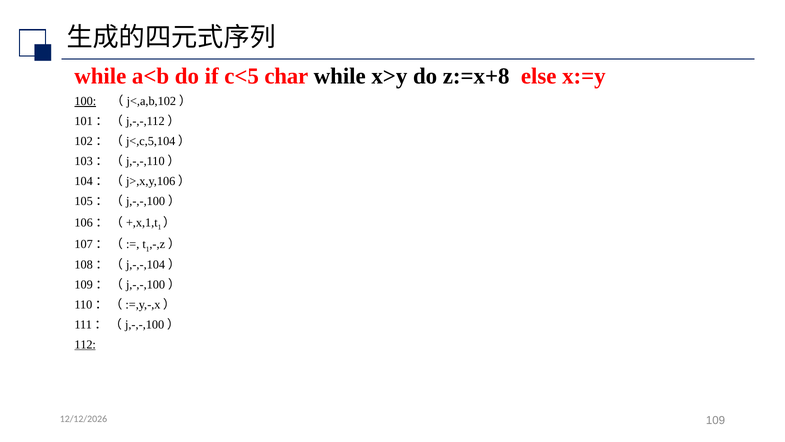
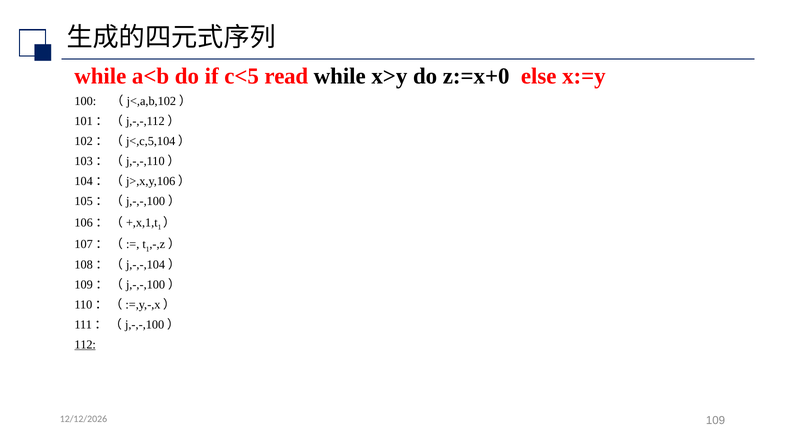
char: char -> read (286, 76)
z:=x+8: z:=x+8 -> z:=x+0 (476, 76)
100 underline: present -> none (85, 101)
